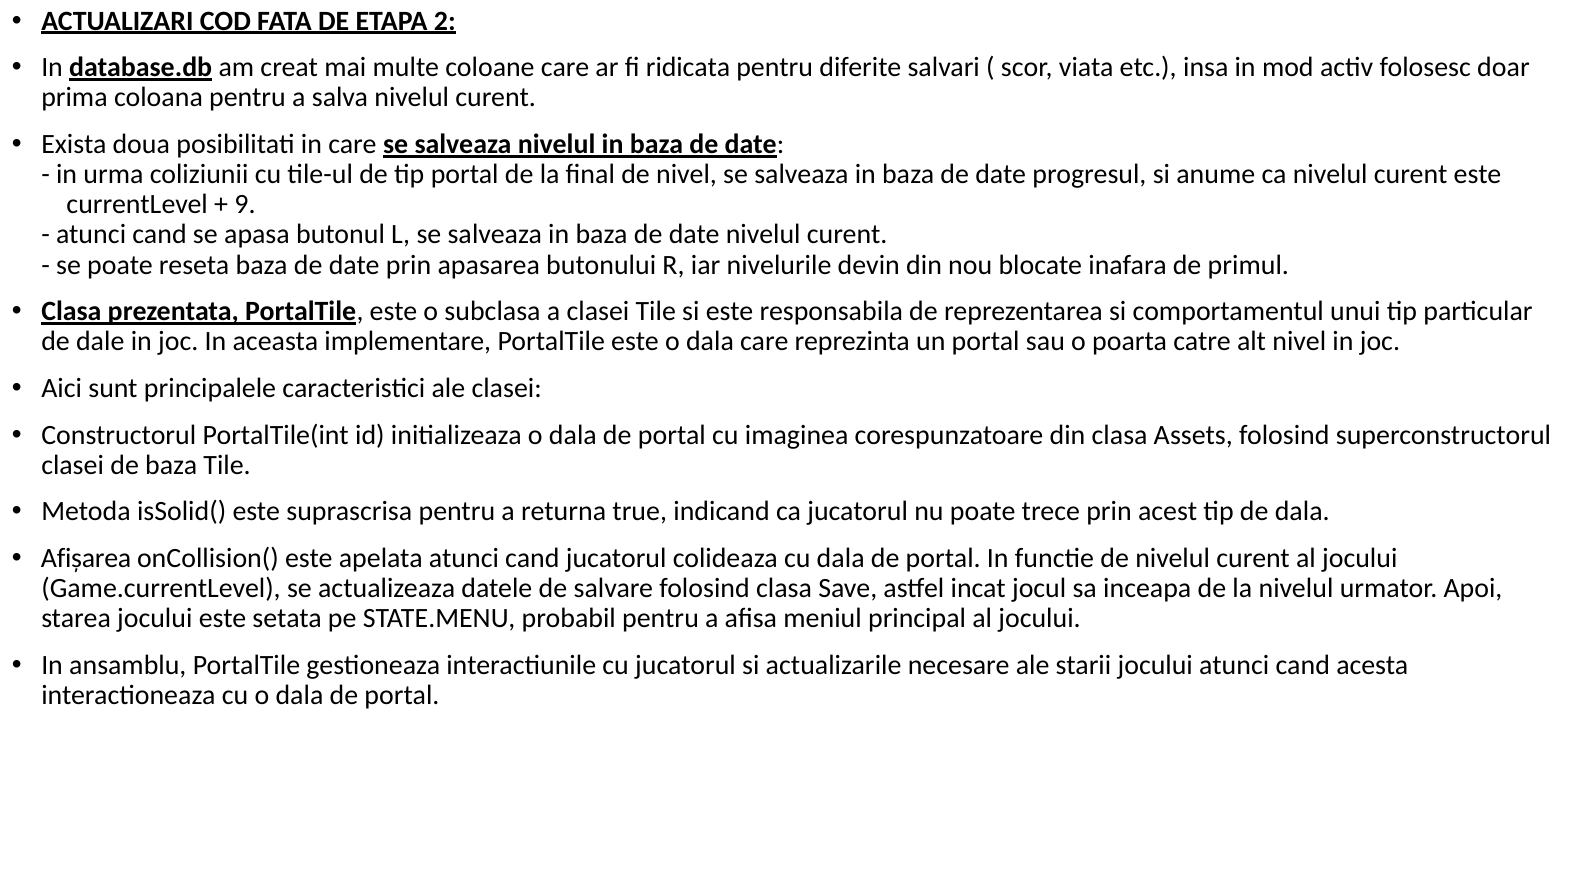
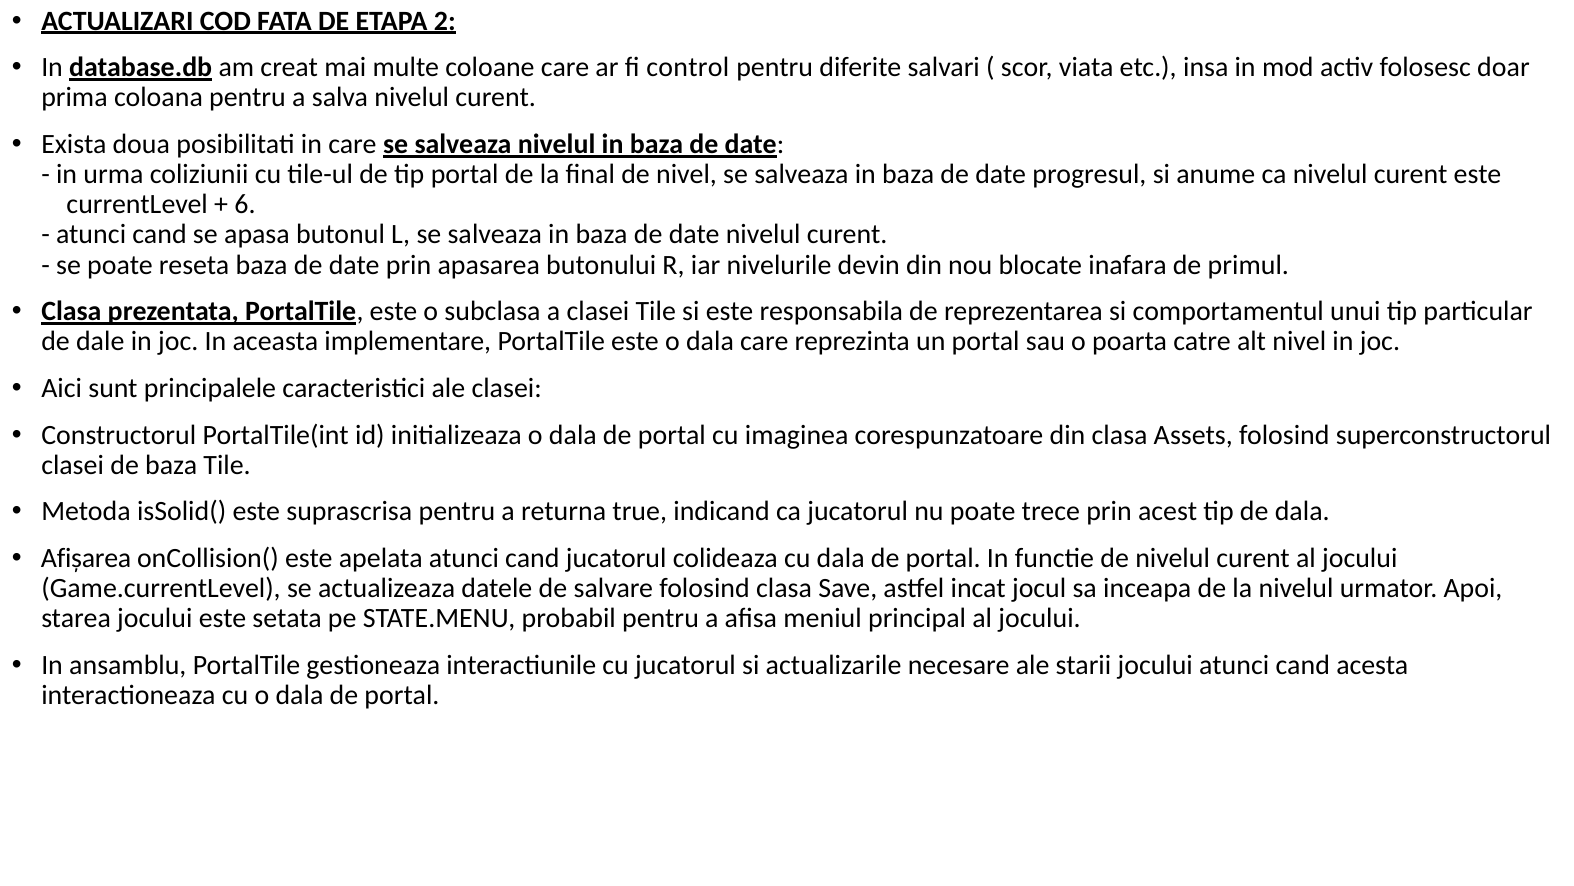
ridicata: ridicata -> control (688, 67)
9: 9 -> 6 (245, 204)
